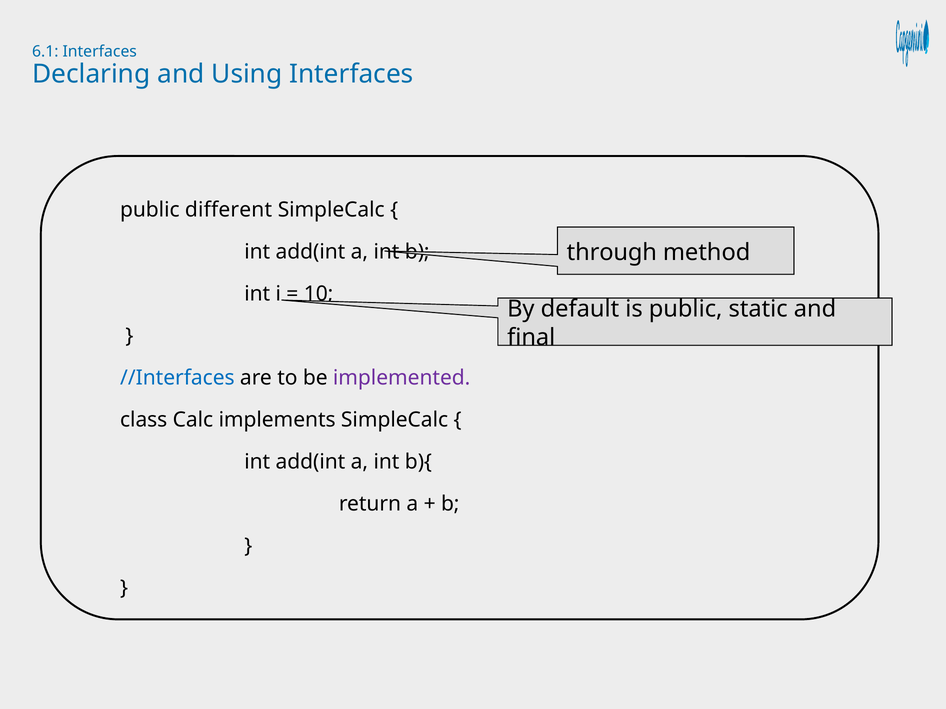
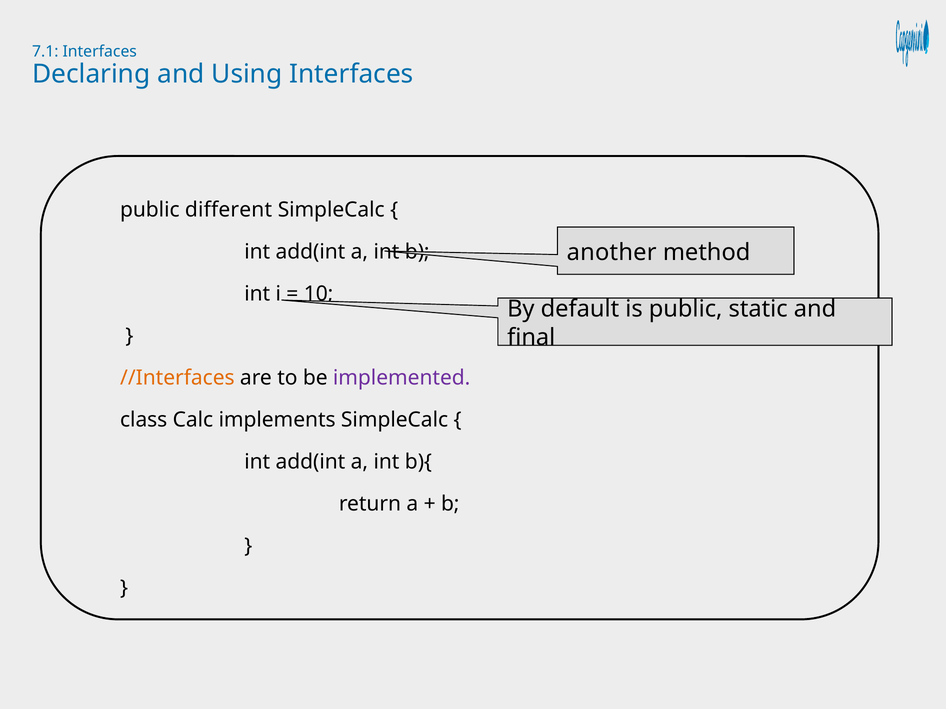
6.1: 6.1 -> 7.1 (45, 52)
through: through -> another (612, 252)
//Interfaces colour: blue -> orange (177, 378)
